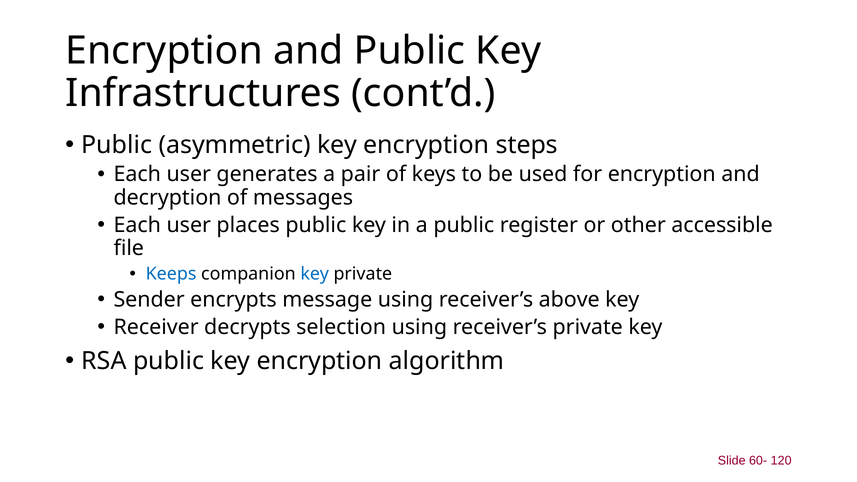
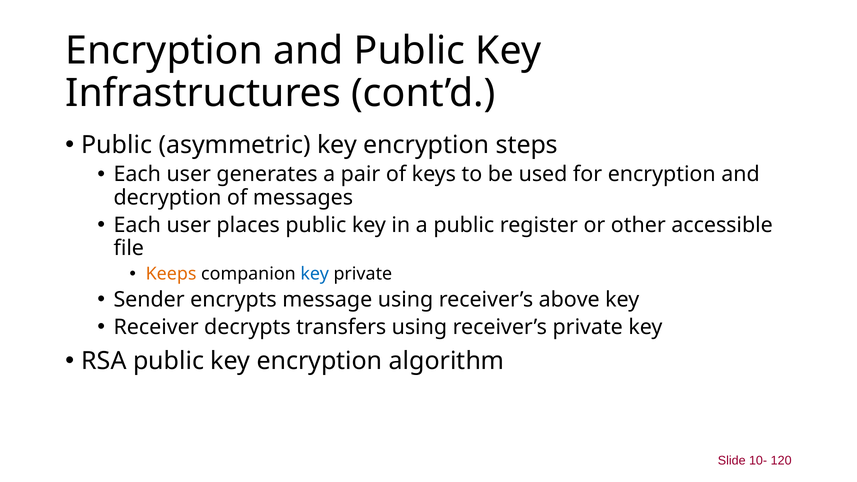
Keeps colour: blue -> orange (171, 274)
selection: selection -> transfers (341, 327)
60-: 60- -> 10- (758, 460)
